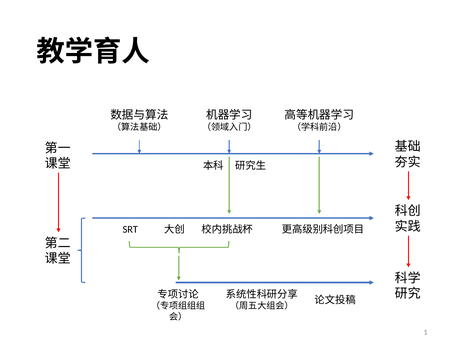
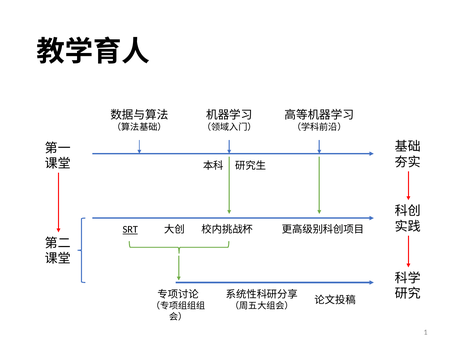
SRT underline: none -> present (130, 230)
